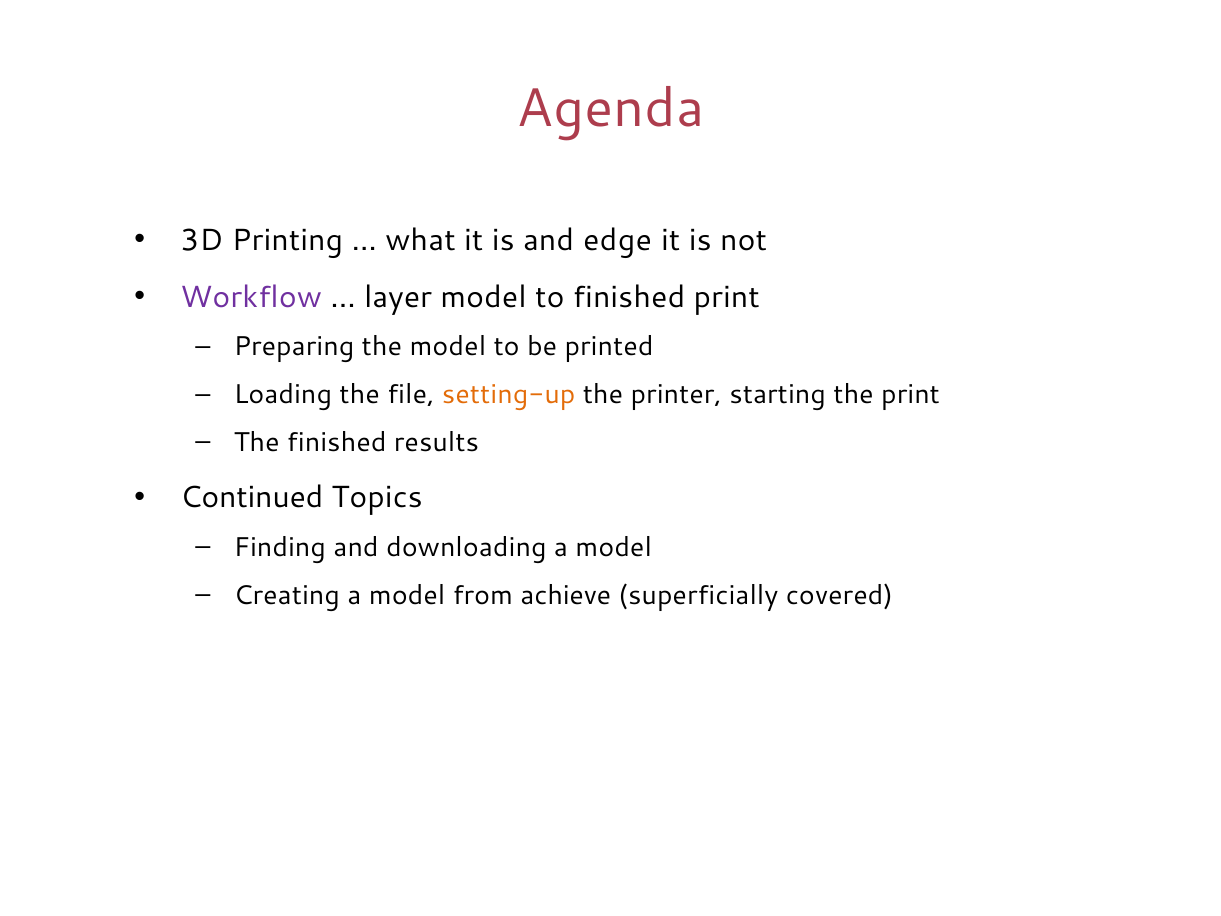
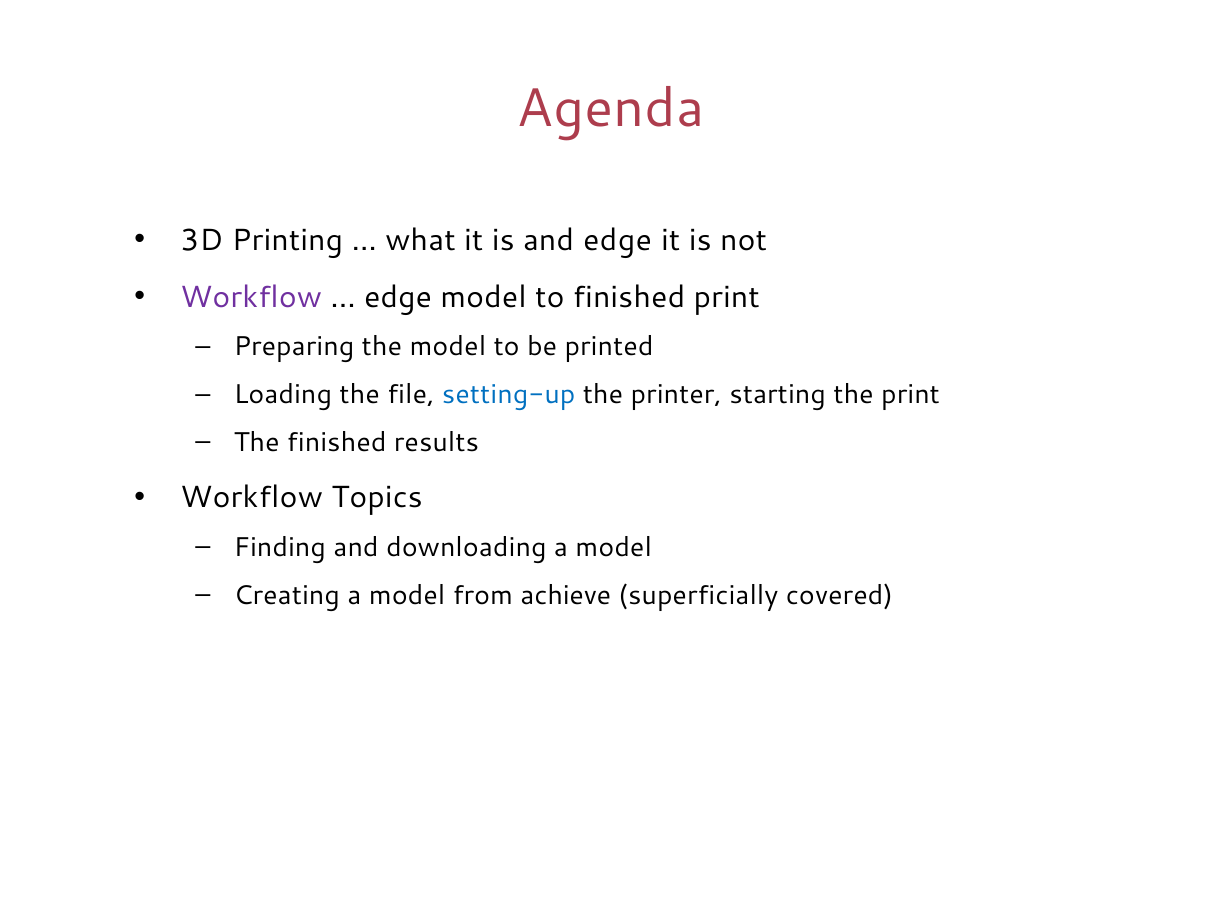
layer: layer -> edge (398, 297)
setting-up colour: orange -> blue (509, 395)
Continued: Continued -> Workflow (252, 498)
